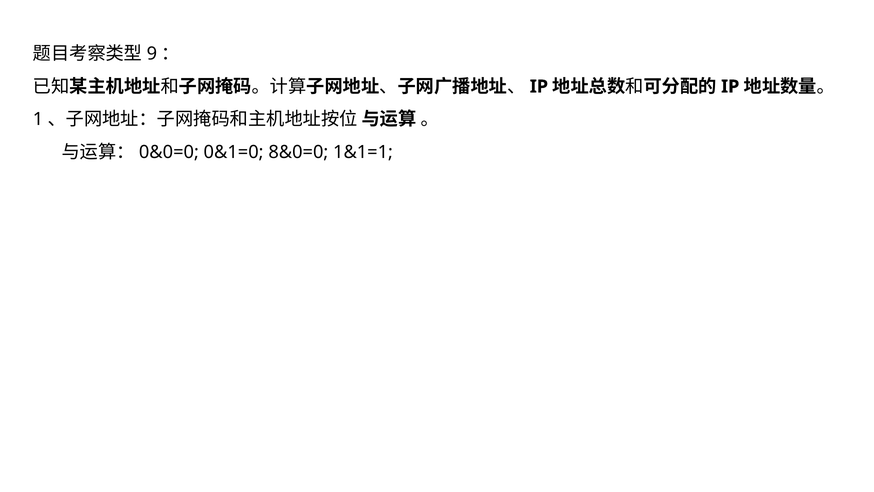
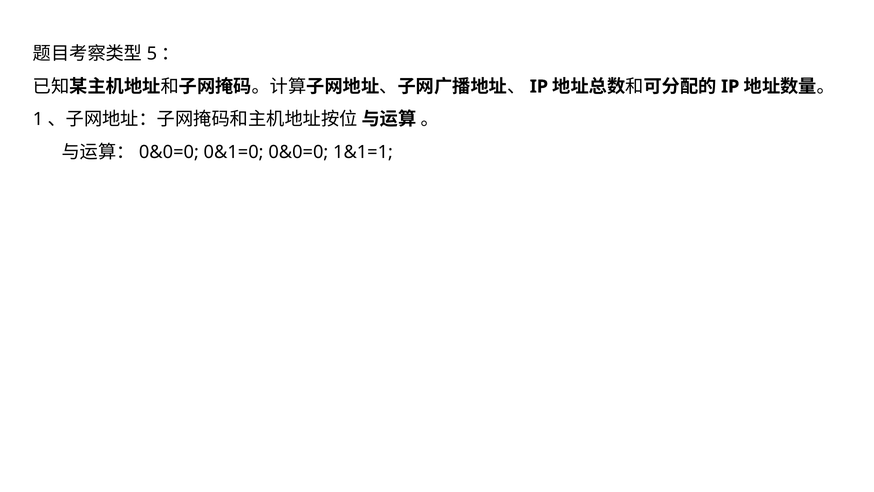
9: 9 -> 5 (152, 54)
0&1=0 8&0=0: 8&0=0 -> 0&0=0 (298, 152)
